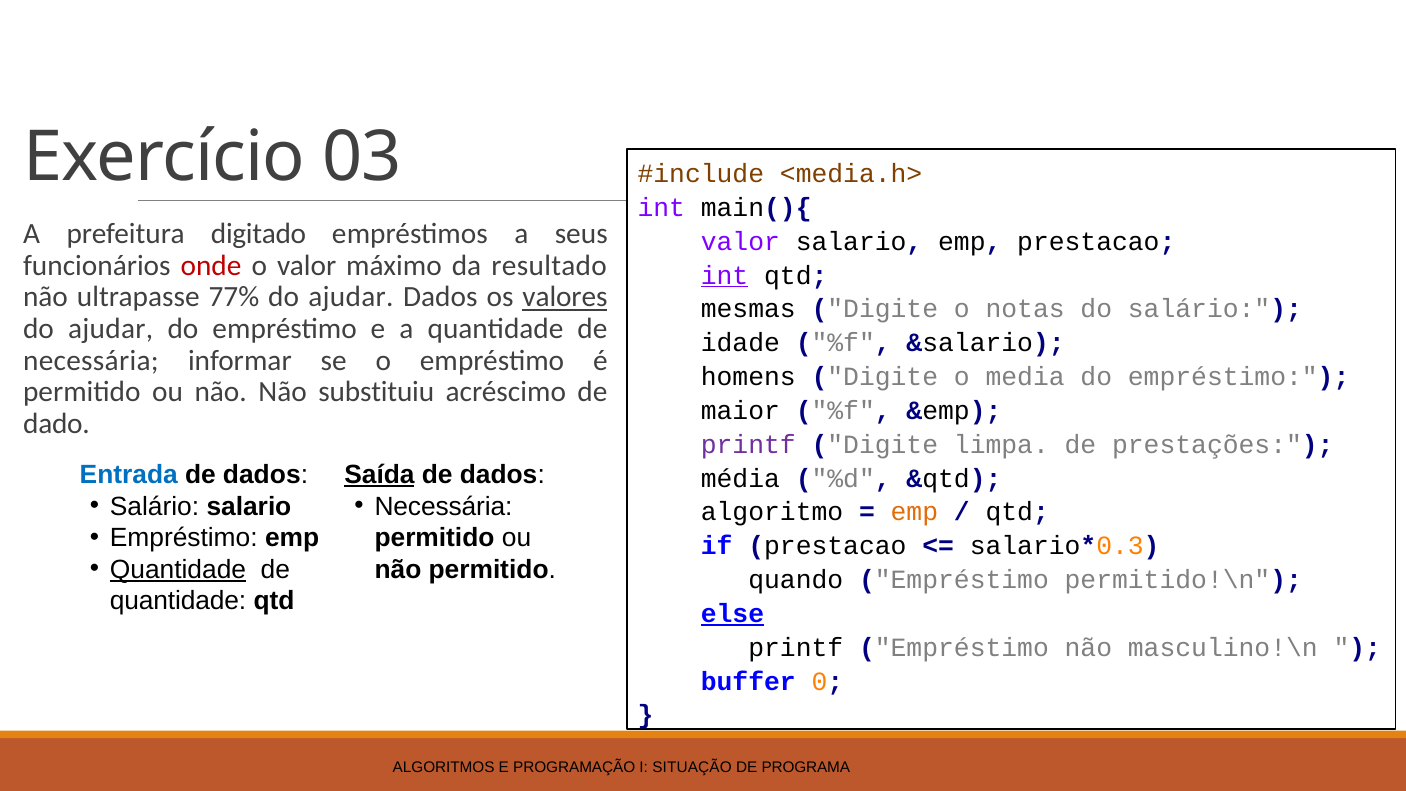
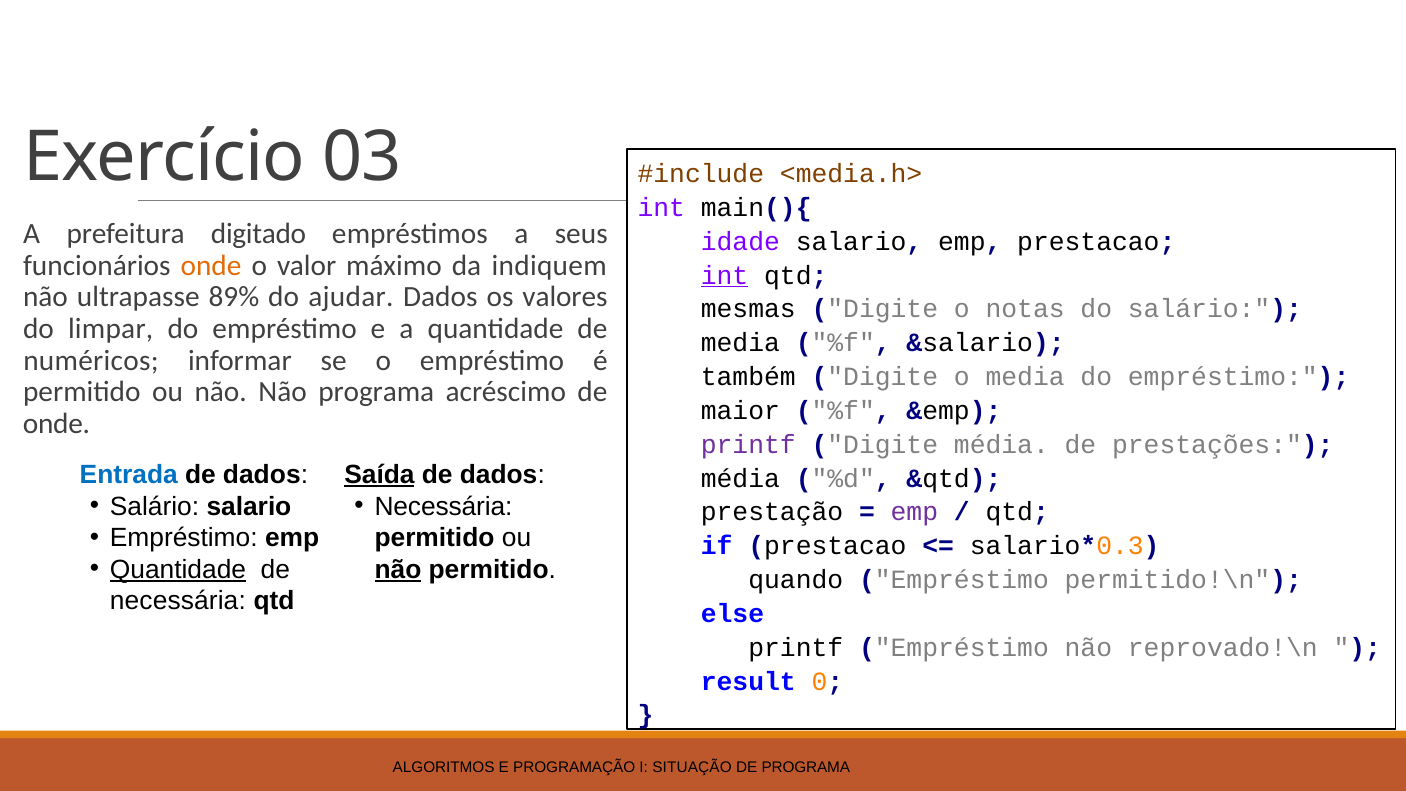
valor: valor -> idade (740, 241)
onde colour: red -> orange (211, 265)
resultado: resultado -> indiquem (549, 265)
77%: 77% -> 89% (234, 297)
valores underline: present -> none (565, 297)
ajudar: ajudar -> limpar (111, 329)
idade: idade -> media (740, 343)
necessária: necessária -> numéricos (91, 360)
homens: homens -> também (748, 377)
Não substituiu: substituiu -> programa (376, 392)
dado: dado -> onde (56, 424)
Digite limpa: limpa -> média (1001, 444)
algoritmo: algoritmo -> prestação (772, 512)
emp colour: orange -> purple (914, 512)
não underline: none -> present (398, 569)
quantidade: quantidade -> necessária (178, 601)
else underline: present -> none (732, 614)
masculino!\n: masculino!\n -> reprovado!\n (1223, 647)
buffer: buffer -> result (748, 681)
